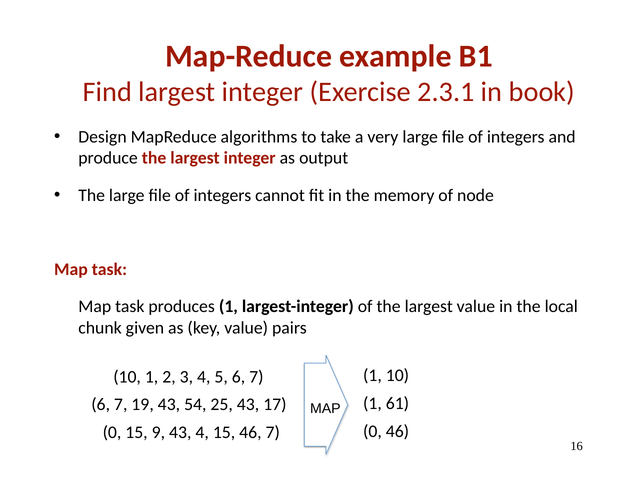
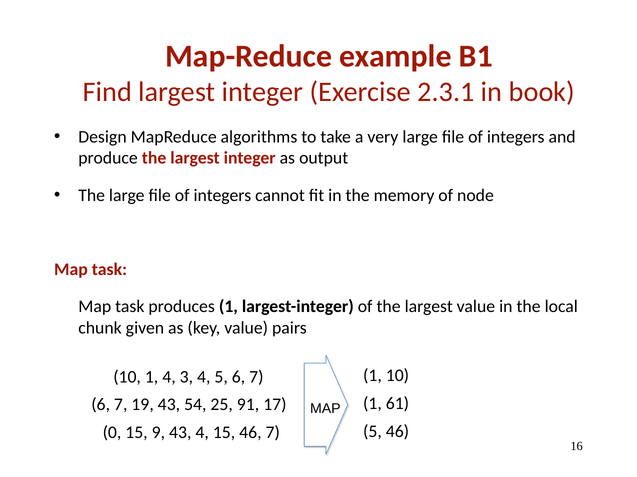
1 2: 2 -> 4 (169, 377)
25 43: 43 -> 91 (248, 405)
0: 0 -> 5 (372, 432)
